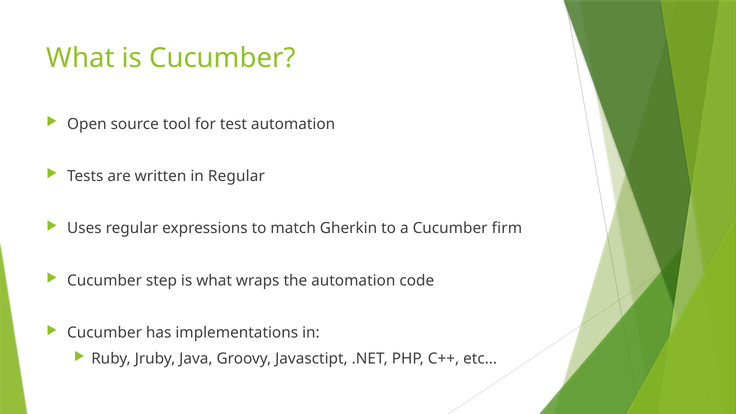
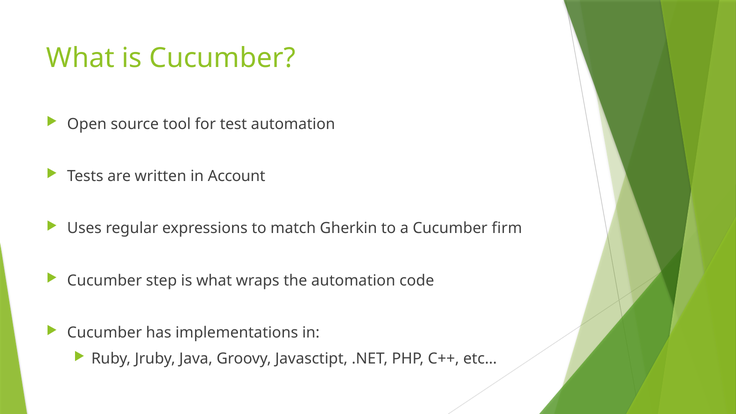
in Regular: Regular -> Account (237, 176)
